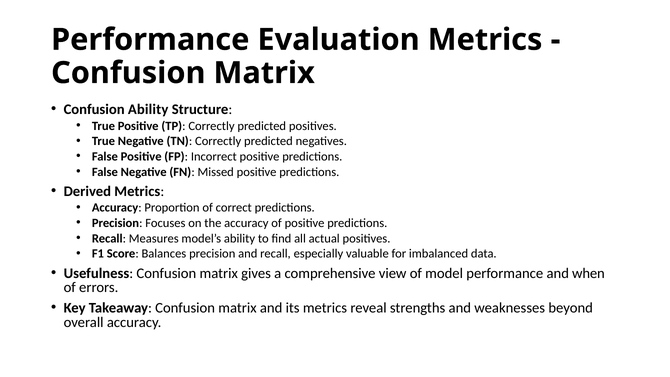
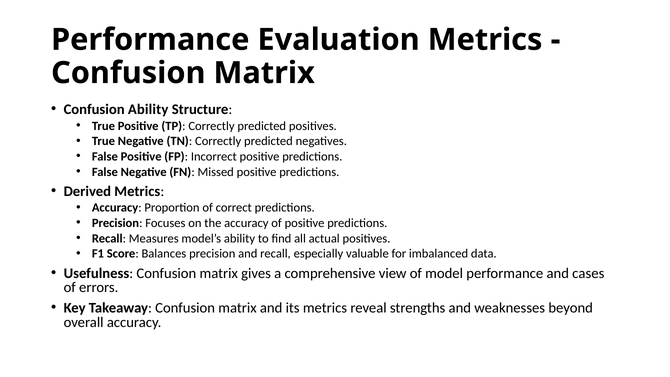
when: when -> cases (588, 273)
